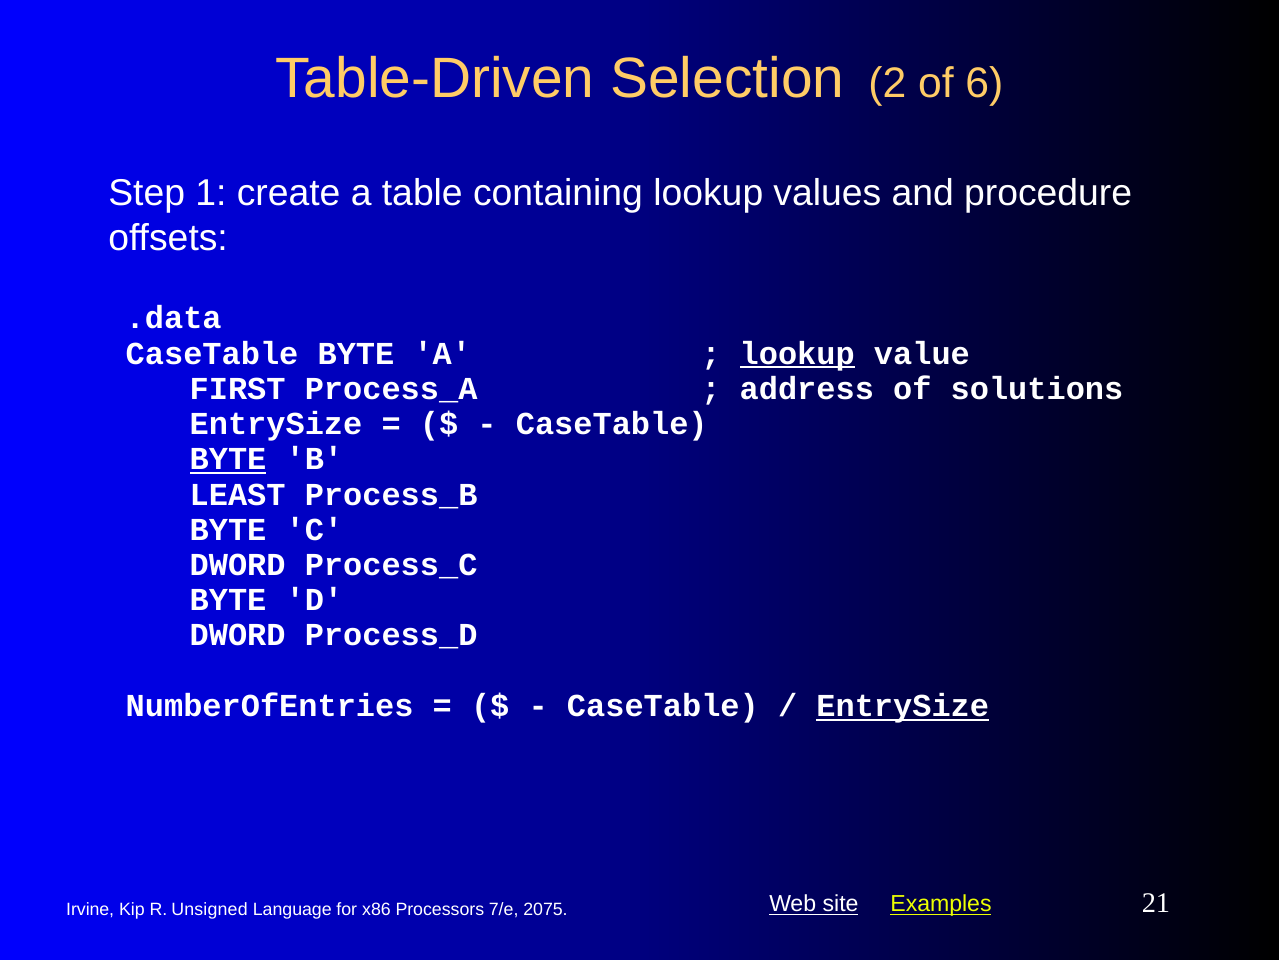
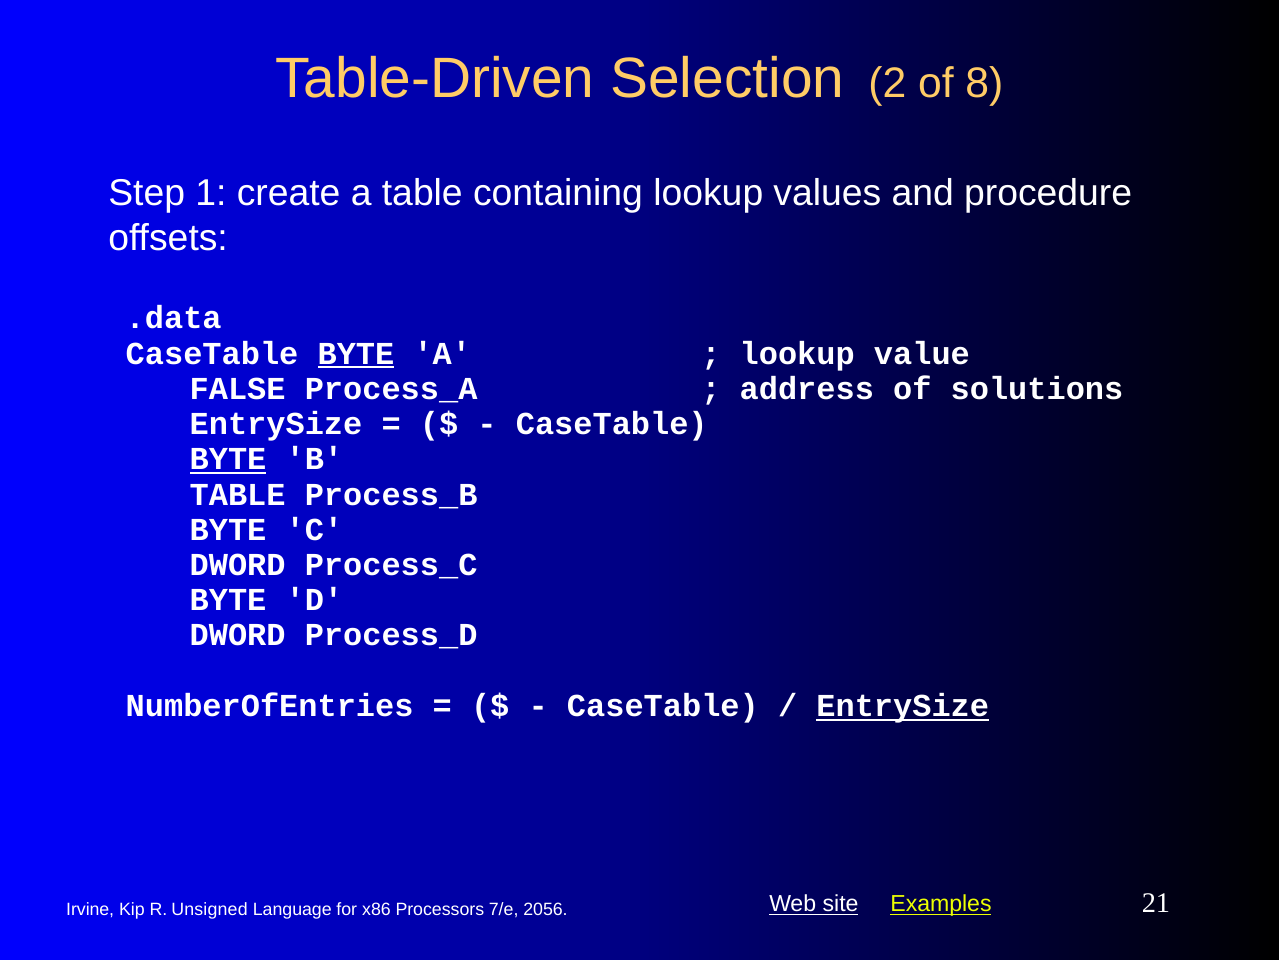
6: 6 -> 8 (984, 83)
BYTE underline: none -> present (356, 353)
lookup underline: present -> none (797, 353)
FIRST: FIRST -> FALSE (238, 389)
LEAST: LEAST -> TABLE (238, 494)
2075: 2075 -> 2056 (546, 909)
